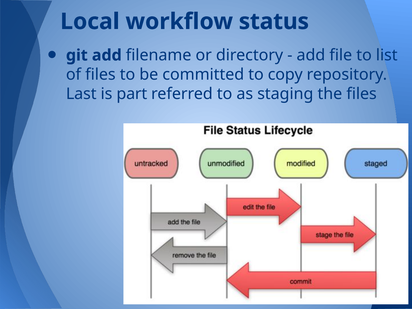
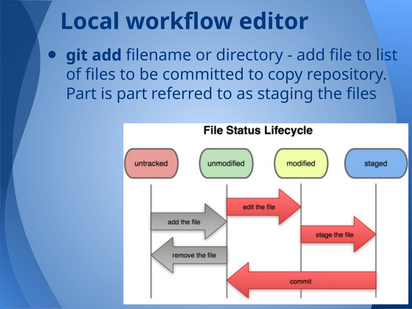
status: status -> editor (274, 22)
Last: Last -> Part (81, 94)
